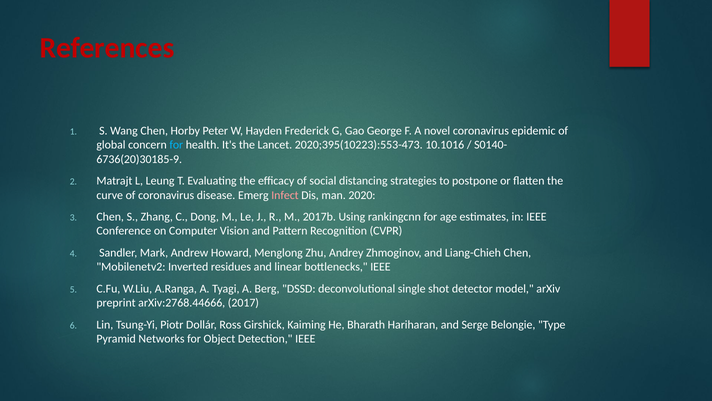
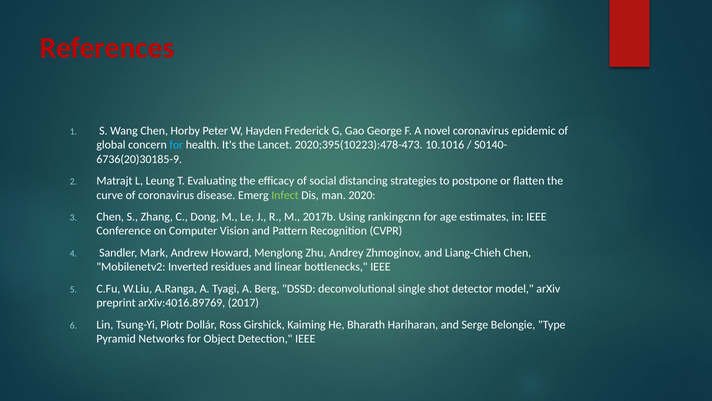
2020;395(10223):553-473: 2020;395(10223):553-473 -> 2020;395(10223):478-473 (359, 145)
Infect colour: pink -> light green (285, 195)
arXiv:2768.44666: arXiv:2768.44666 -> arXiv:4016.89769 (182, 303)
